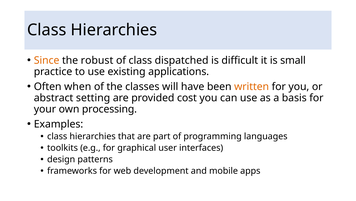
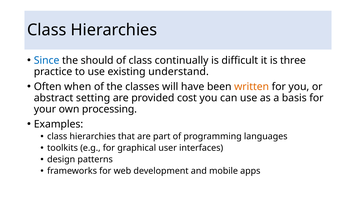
Since colour: orange -> blue (47, 60)
robust: robust -> should (97, 60)
dispatched: dispatched -> continually (182, 60)
small: small -> three (293, 60)
applications: applications -> understand (179, 71)
